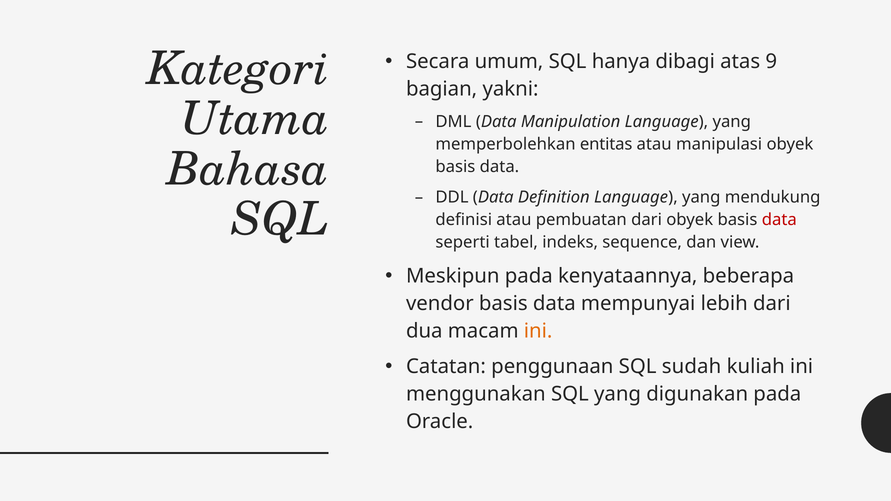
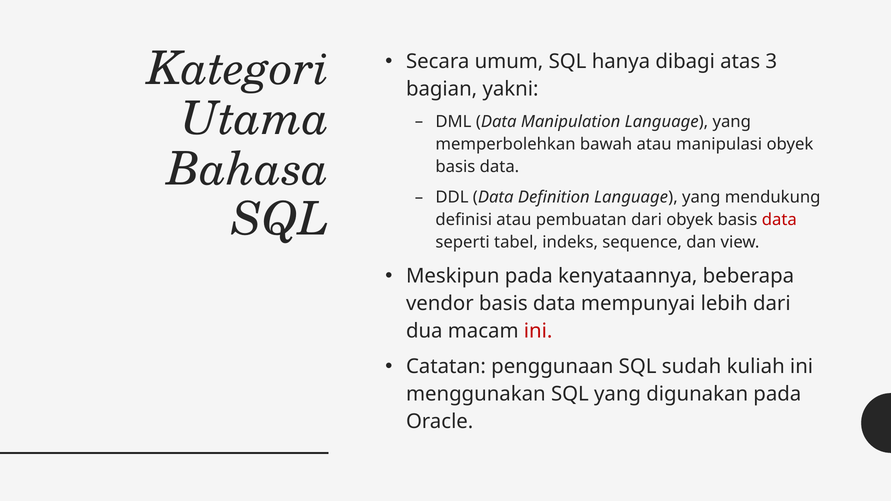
9: 9 -> 3 (771, 62)
entitas: entitas -> bawah (606, 144)
ini colour: orange -> red (538, 331)
